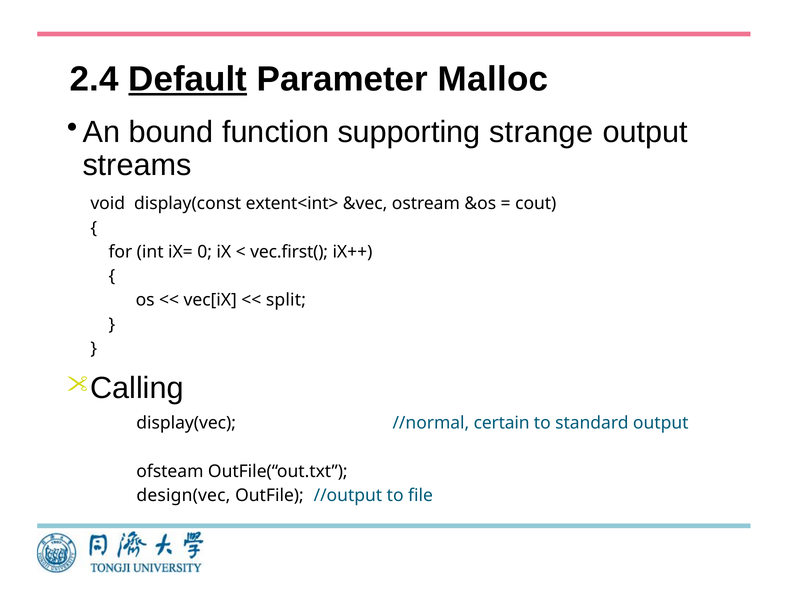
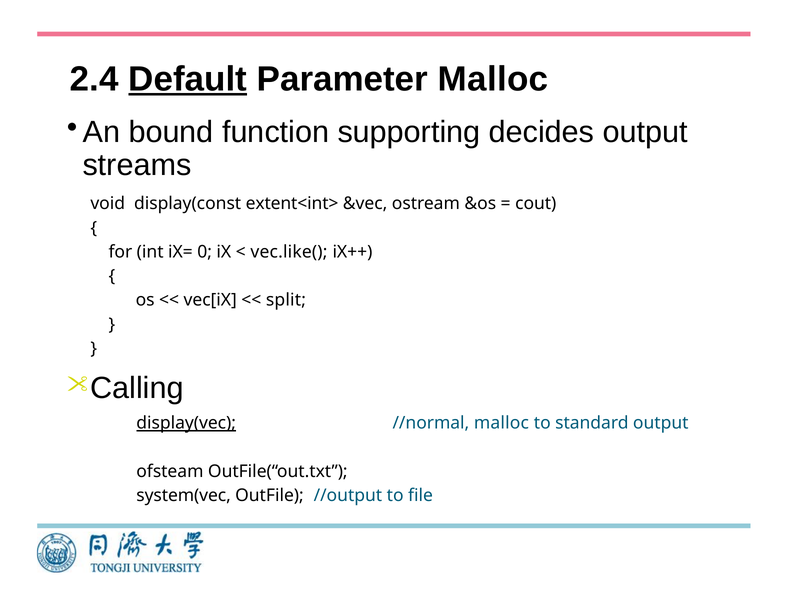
strange: strange -> decides (541, 132)
vec.first(: vec.first( -> vec.like( (289, 252)
display(vec underline: none -> present (186, 423)
//normal certain: certain -> malloc (501, 423)
design(vec: design(vec -> system(vec (184, 496)
